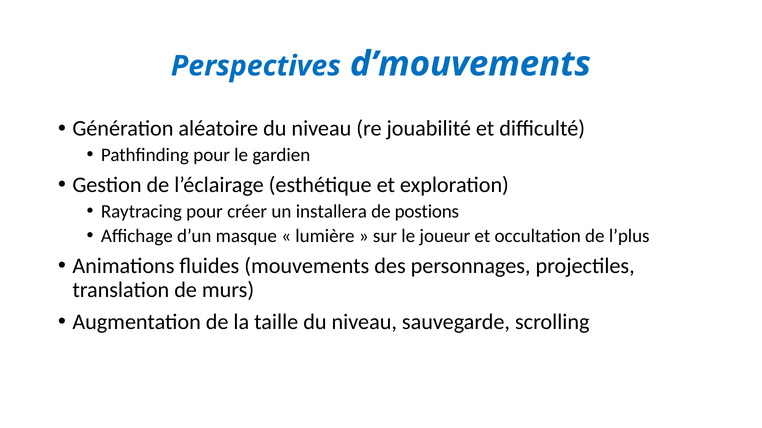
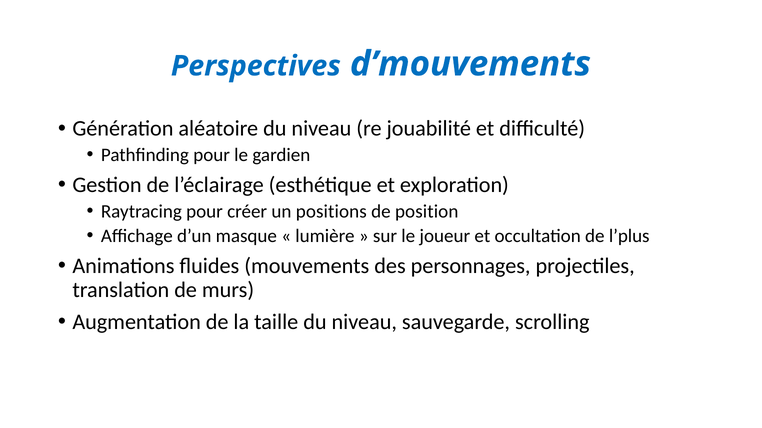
installera: installera -> positions (331, 212)
postions: postions -> position (427, 212)
